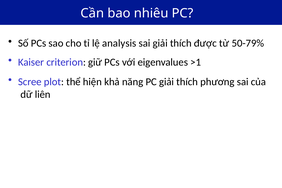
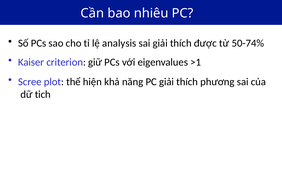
50-79%: 50-79% -> 50-74% (248, 43)
liên: liên -> tich (43, 94)
